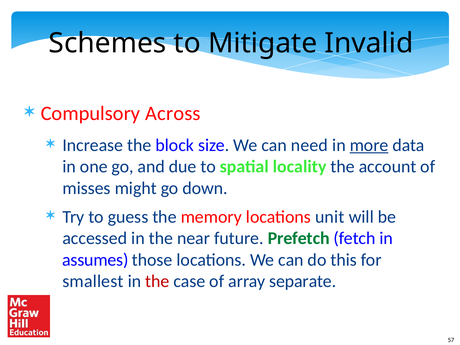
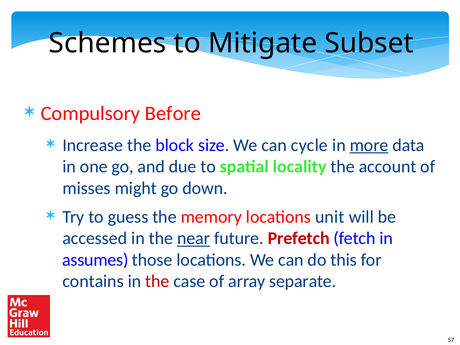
Invalid: Invalid -> Subset (369, 43)
Across: Across -> Before (173, 113)
need: need -> cycle (309, 145)
near underline: none -> present (194, 238)
Prefetch colour: green -> red (299, 238)
smallest: smallest -> contains (93, 281)
